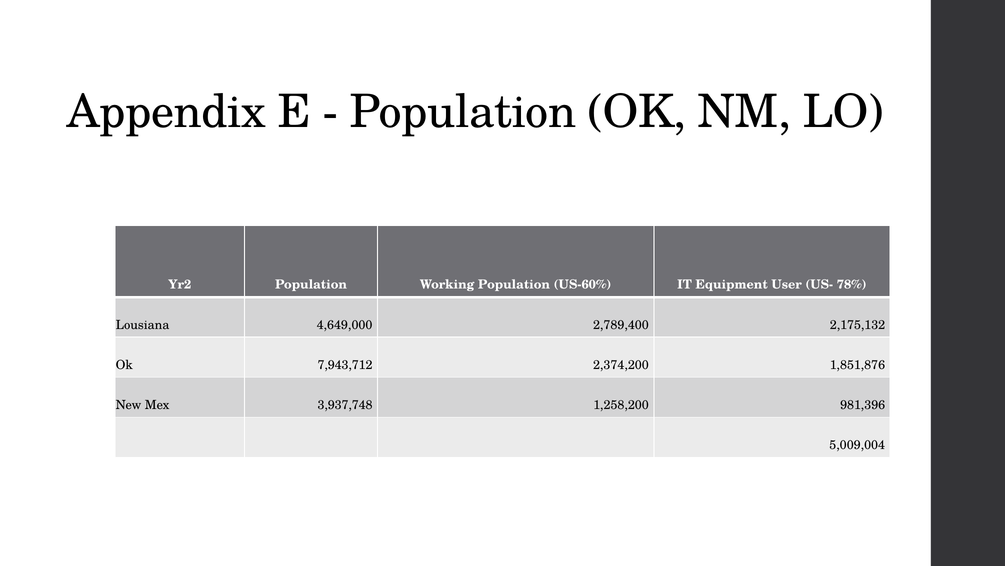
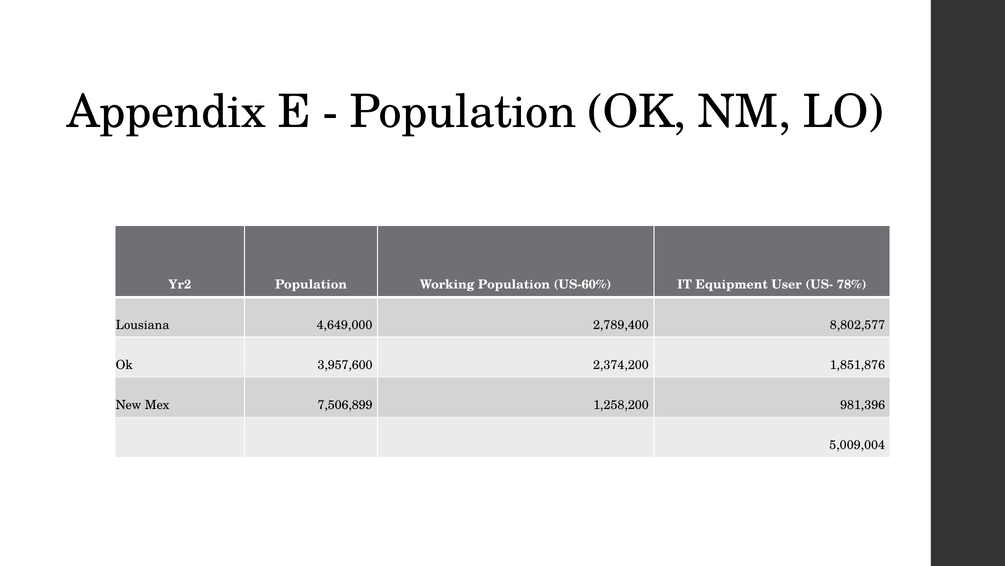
2,175,132: 2,175,132 -> 8,802,577 (858, 325)
7,943,712: 7,943,712 -> 3,957,600 (345, 365)
3,937,748: 3,937,748 -> 7,506,899 (345, 405)
